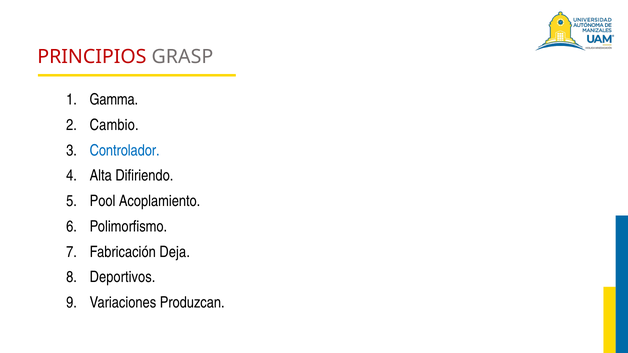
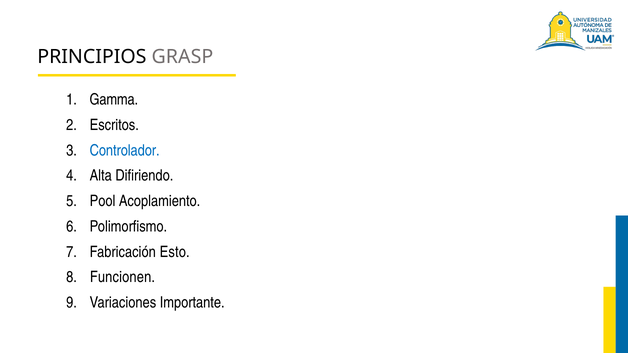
PRINCIPIOS colour: red -> black (92, 57)
Cambio: Cambio -> Escritos (114, 125)
Deja: Deja -> Esto (175, 252)
Deportivos: Deportivos -> Funcionen (122, 277)
Produzcan: Produzcan -> Importante (192, 303)
